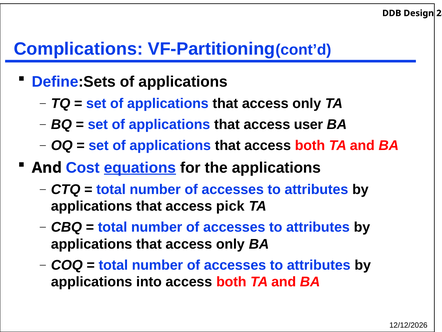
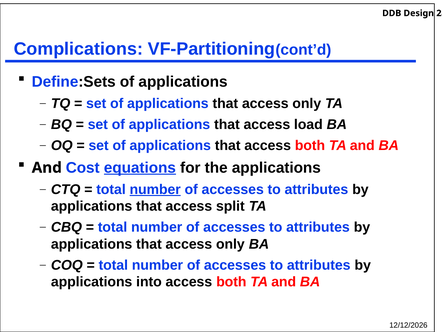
user: user -> load (308, 124)
number underline: none -> present (155, 189)
pick: pick -> split (230, 206)
